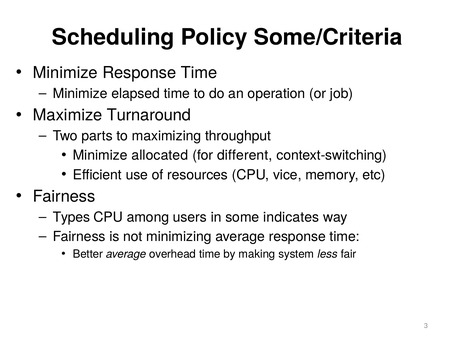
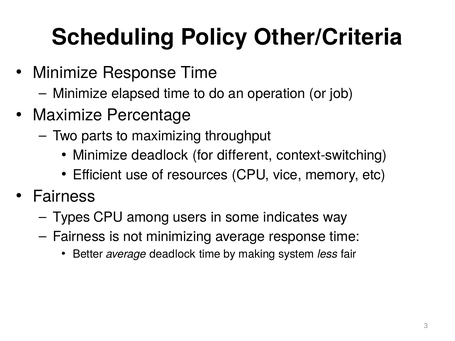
Some/Criteria: Some/Criteria -> Other/Criteria (328, 37)
Turnaround: Turnaround -> Percentage (149, 115)
Minimize allocated: allocated -> deadlock (160, 156)
average overhead: overhead -> deadlock (173, 254)
